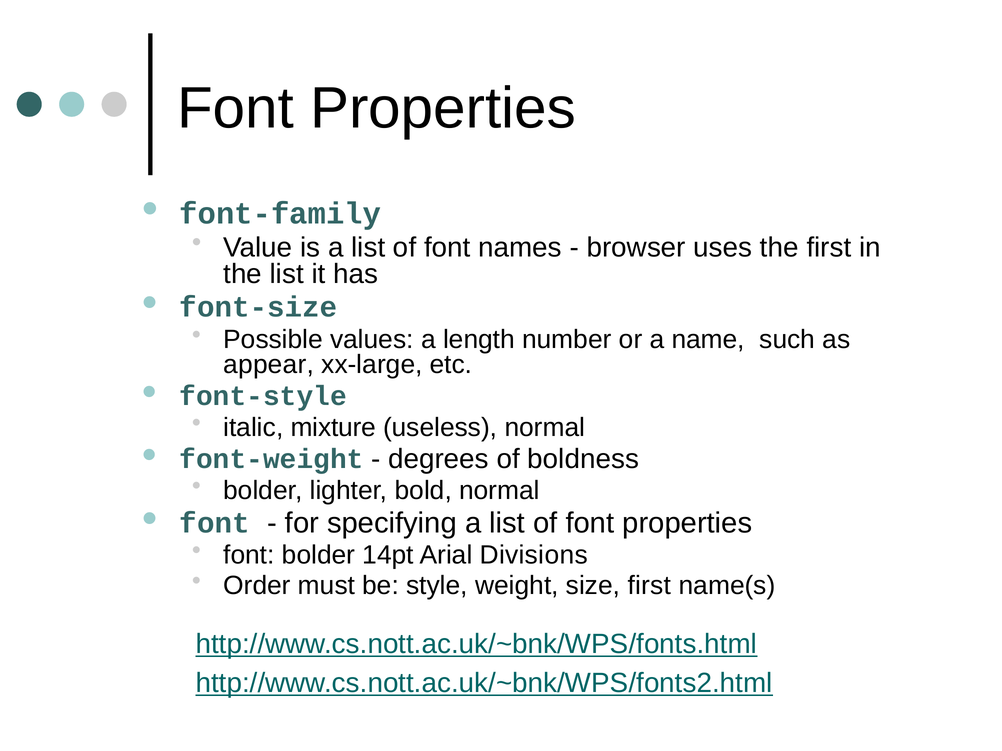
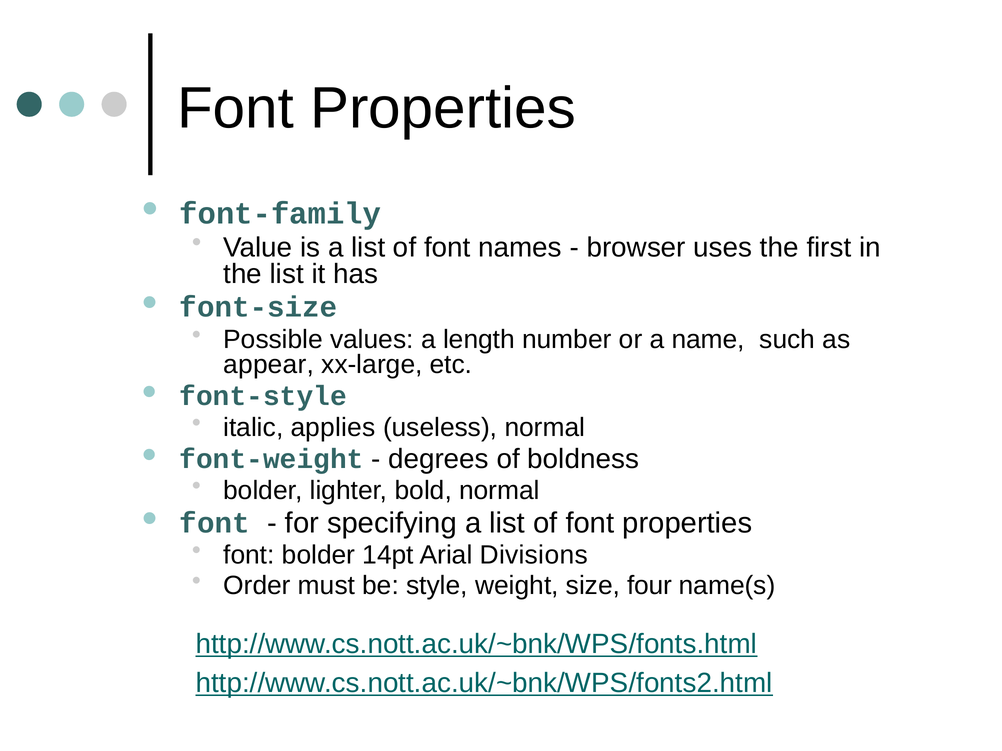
mixture: mixture -> applies (333, 428)
size first: first -> four (650, 586)
